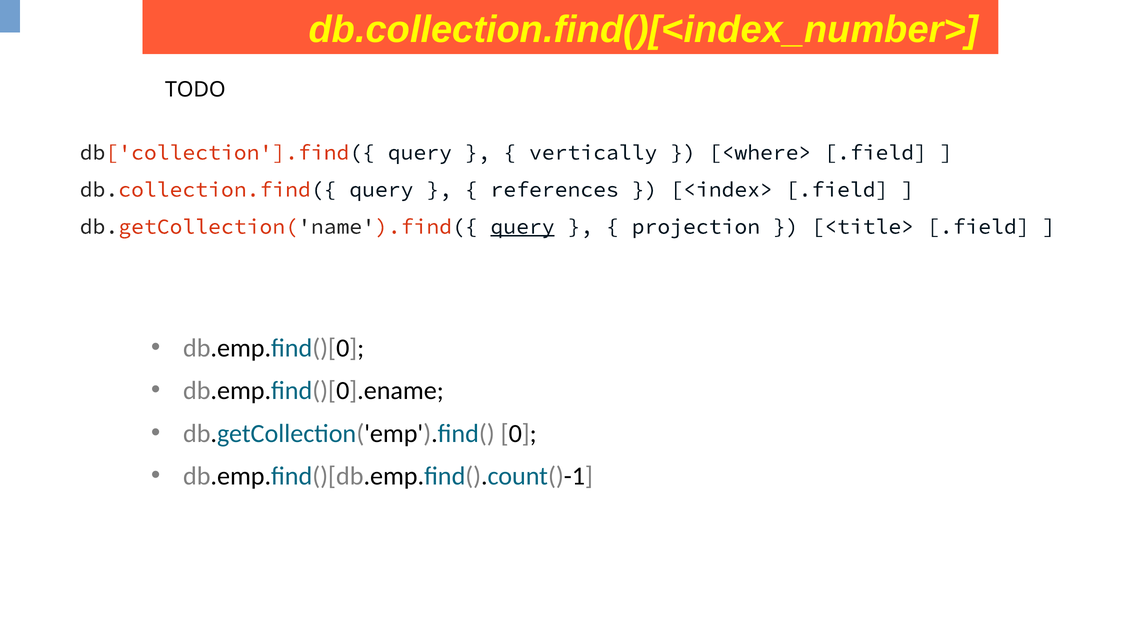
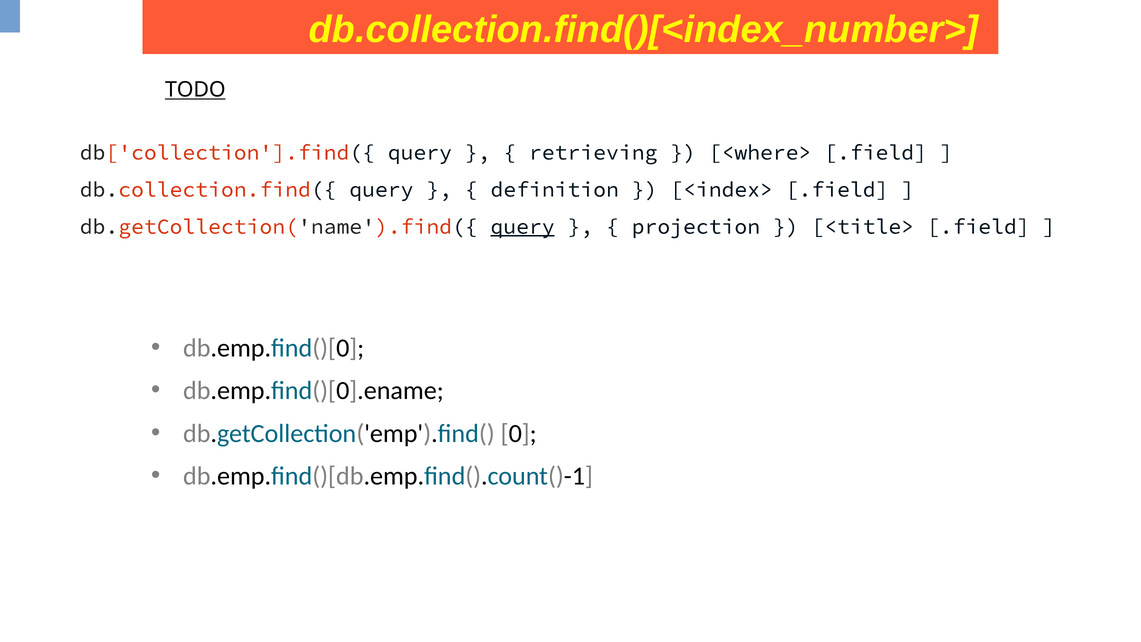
TODO underline: none -> present (195, 90)
vertically: vertically -> retrieving (593, 152)
references: references -> definition (555, 189)
